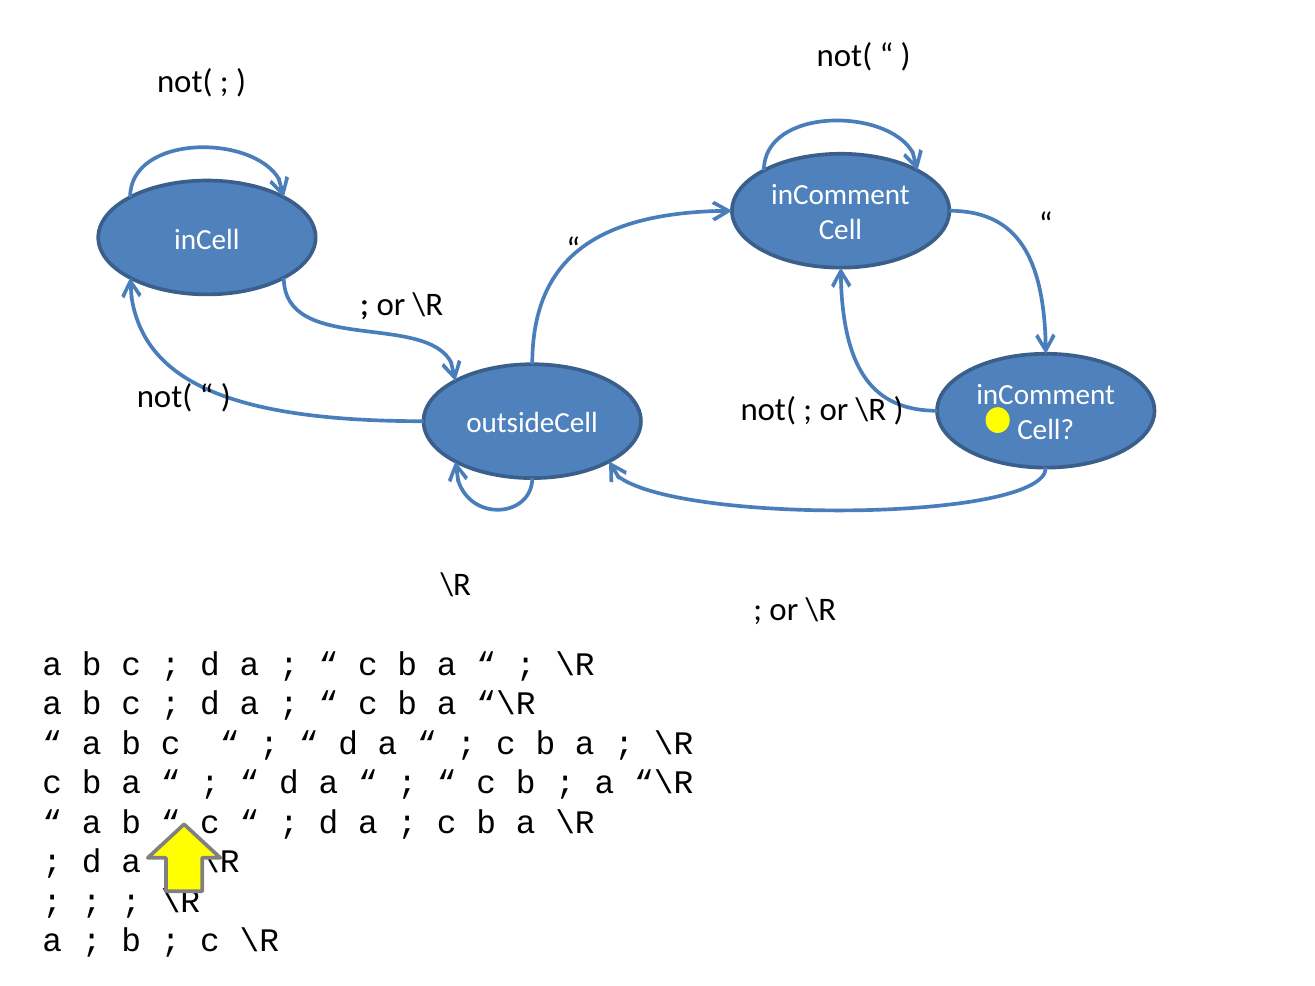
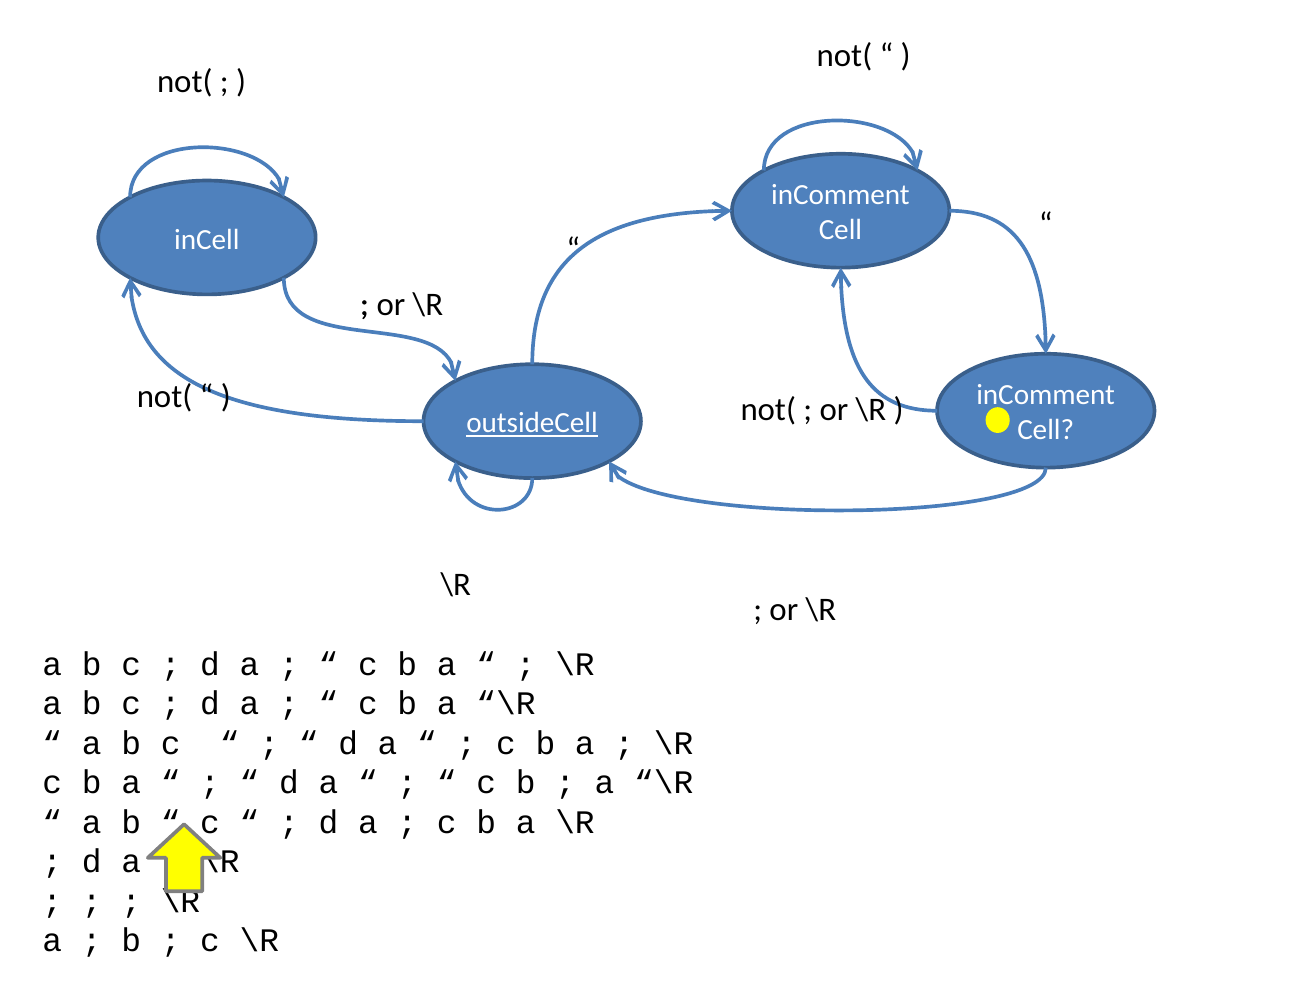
outsideCell underline: none -> present (532, 423)
